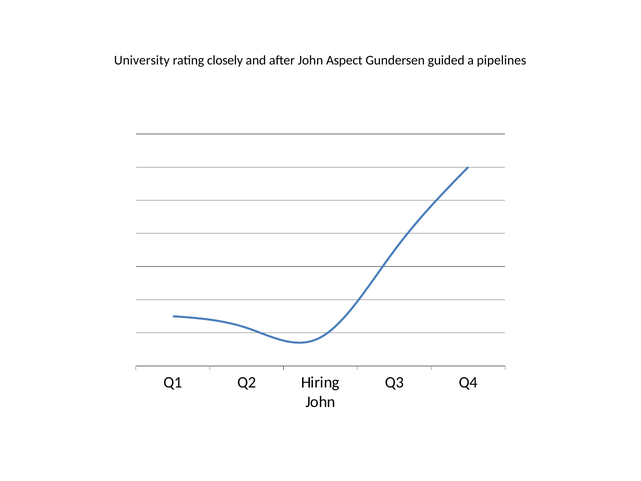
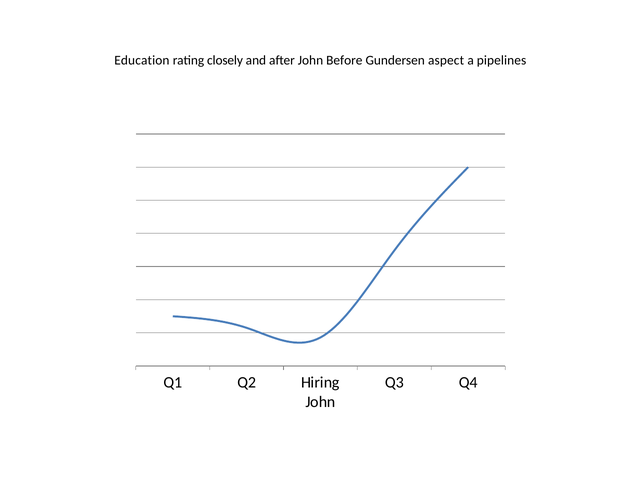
University: University -> Education (142, 60)
Aspect: Aspect -> Before (344, 60)
guided: guided -> aspect (446, 60)
